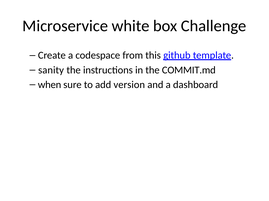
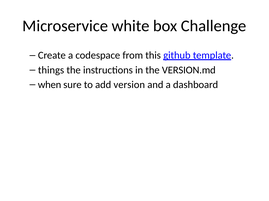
sanity: sanity -> things (51, 70)
COMMIT.md: COMMIT.md -> VERSION.md (189, 70)
